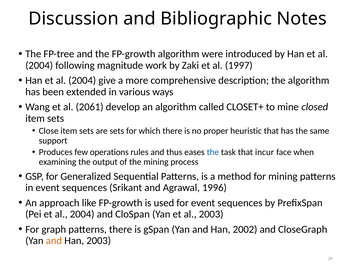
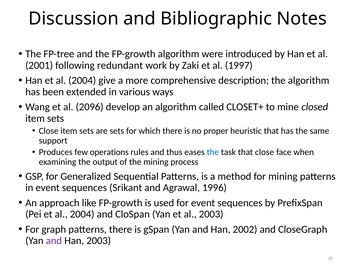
2004: 2004 -> 2001 (39, 65)
magnitude: magnitude -> redundant (120, 65)
2061: 2061 -> 2096 (90, 107)
that incur: incur -> close (265, 152)
and colour: orange -> purple (54, 241)
